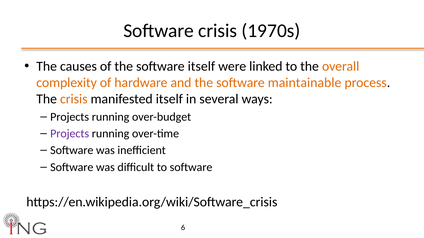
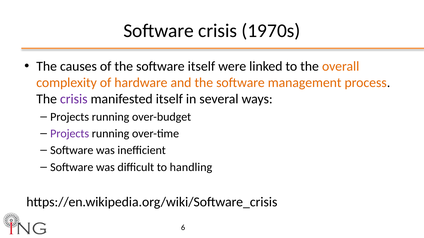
maintainable: maintainable -> management (305, 83)
crisis colour: orange -> purple (74, 99)
to software: software -> handling (191, 167)
